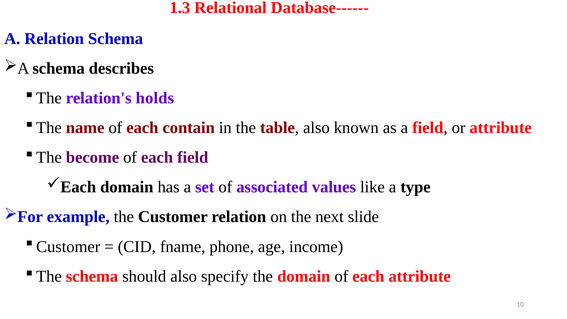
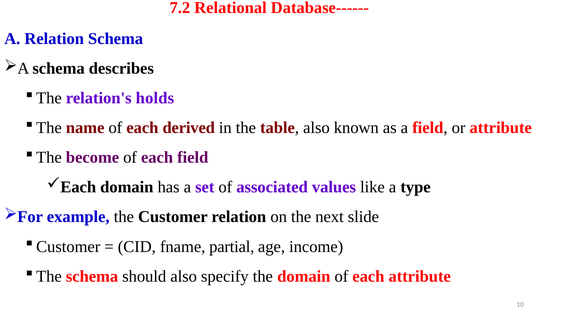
1.3: 1.3 -> 7.2 (180, 8)
contain: contain -> derived (189, 128)
phone: phone -> partial (232, 246)
